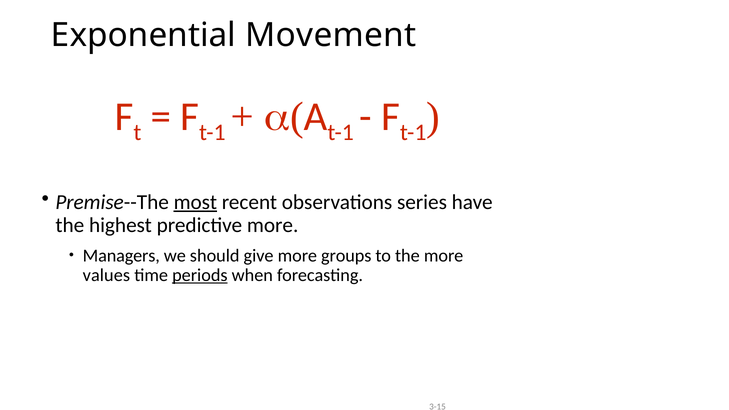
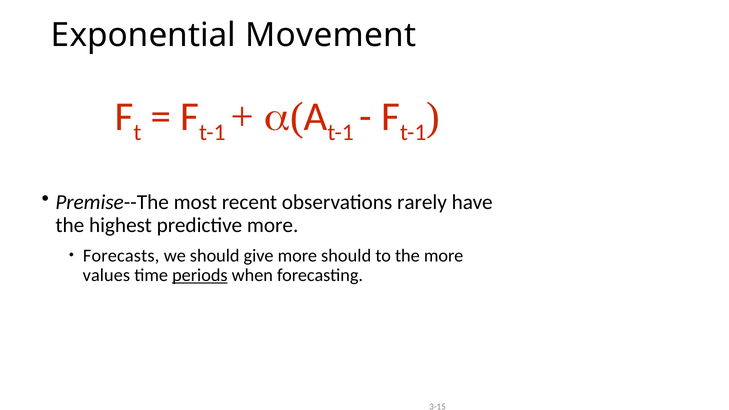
most underline: present -> none (195, 202)
series: series -> rarely (422, 202)
Managers: Managers -> Forecasts (121, 256)
more groups: groups -> should (346, 256)
